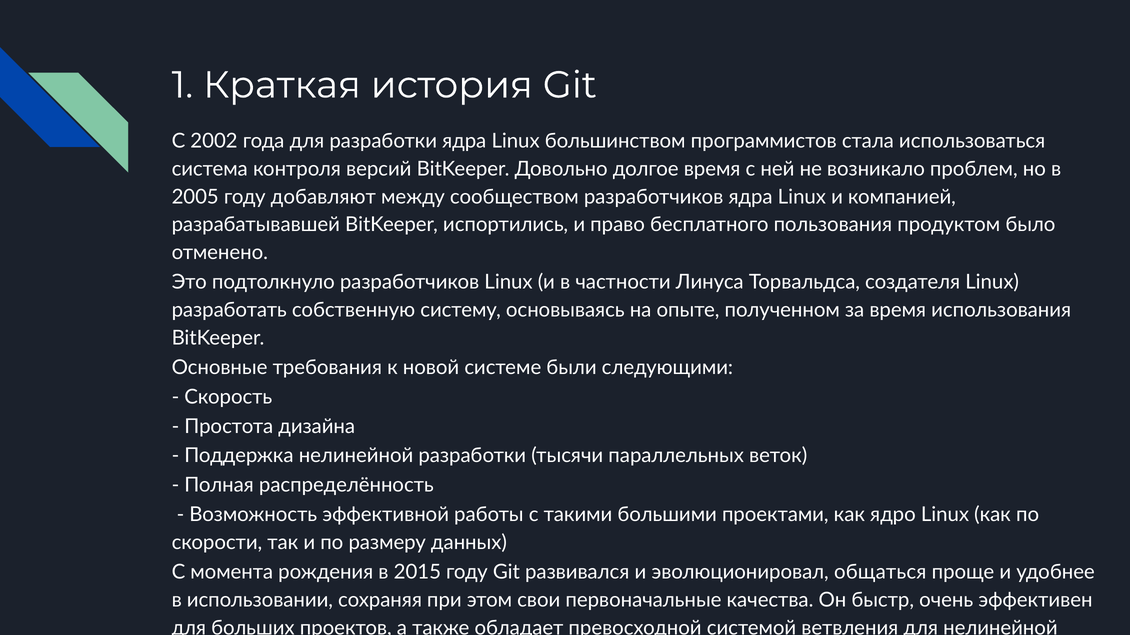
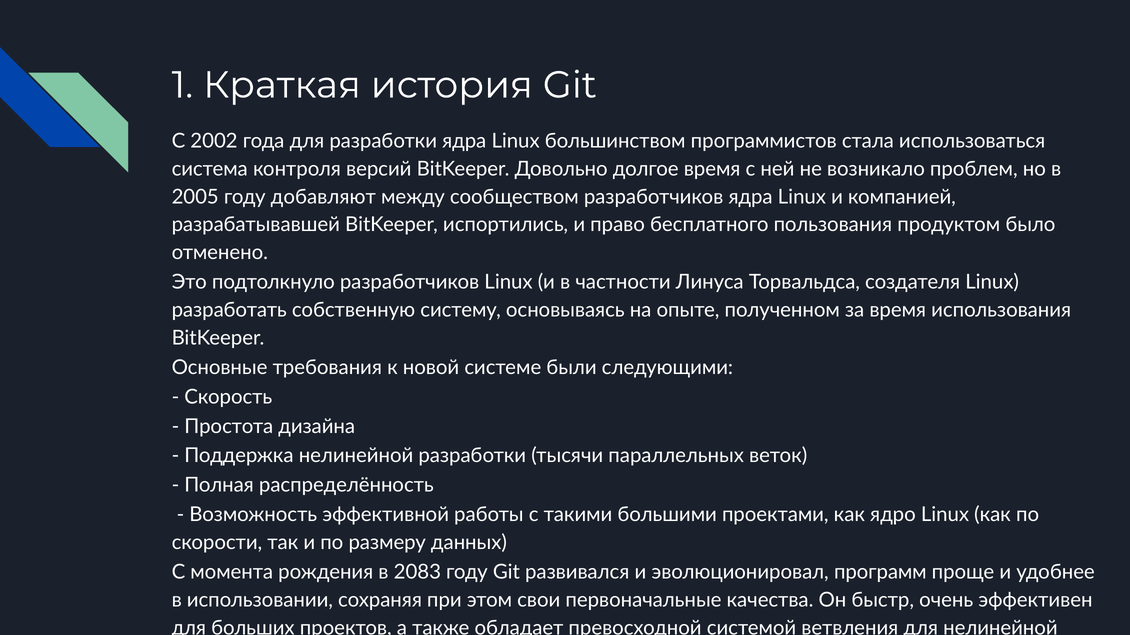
2015: 2015 -> 2083 (417, 573)
общаться: общаться -> программ (880, 573)
